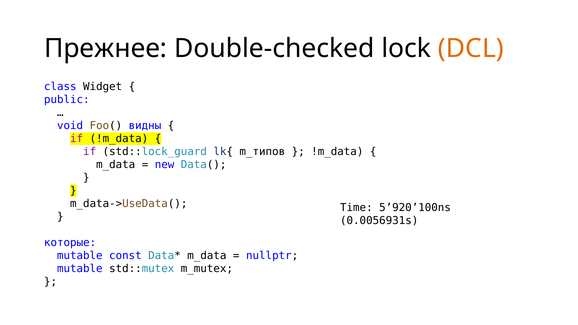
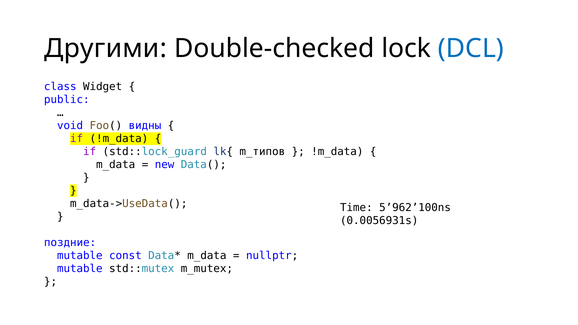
Прежнее: Прежнее -> Другими (105, 49)
DCL colour: orange -> blue (471, 49)
5’920’100ns: 5’920’100ns -> 5’962’100ns (415, 208)
которые: которые -> поздние (70, 243)
